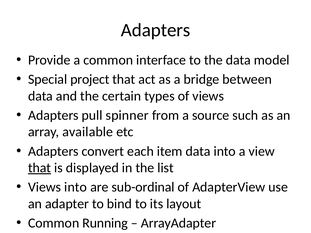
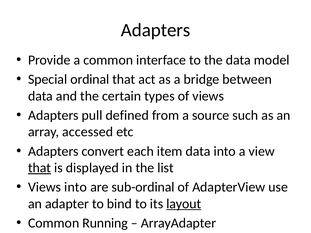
project: project -> ordinal (90, 79)
spinner: spinner -> defined (127, 115)
available: available -> accessed (88, 132)
layout underline: none -> present (184, 204)
